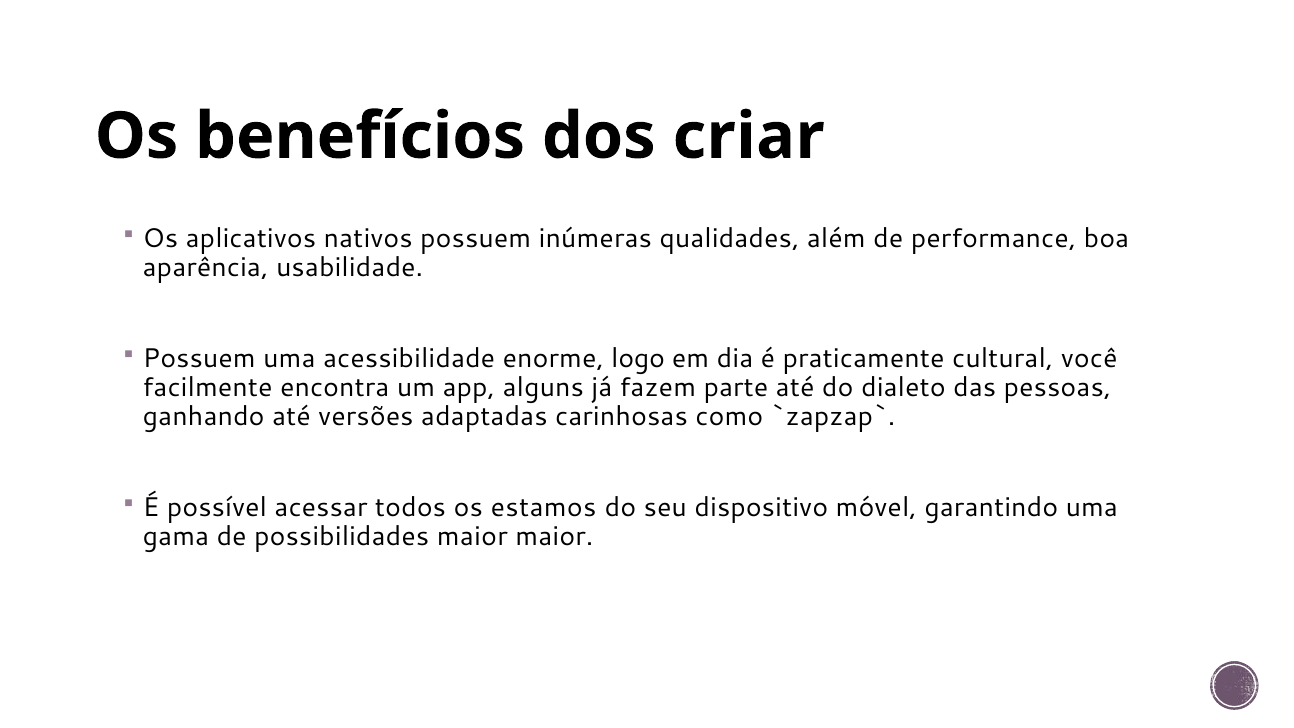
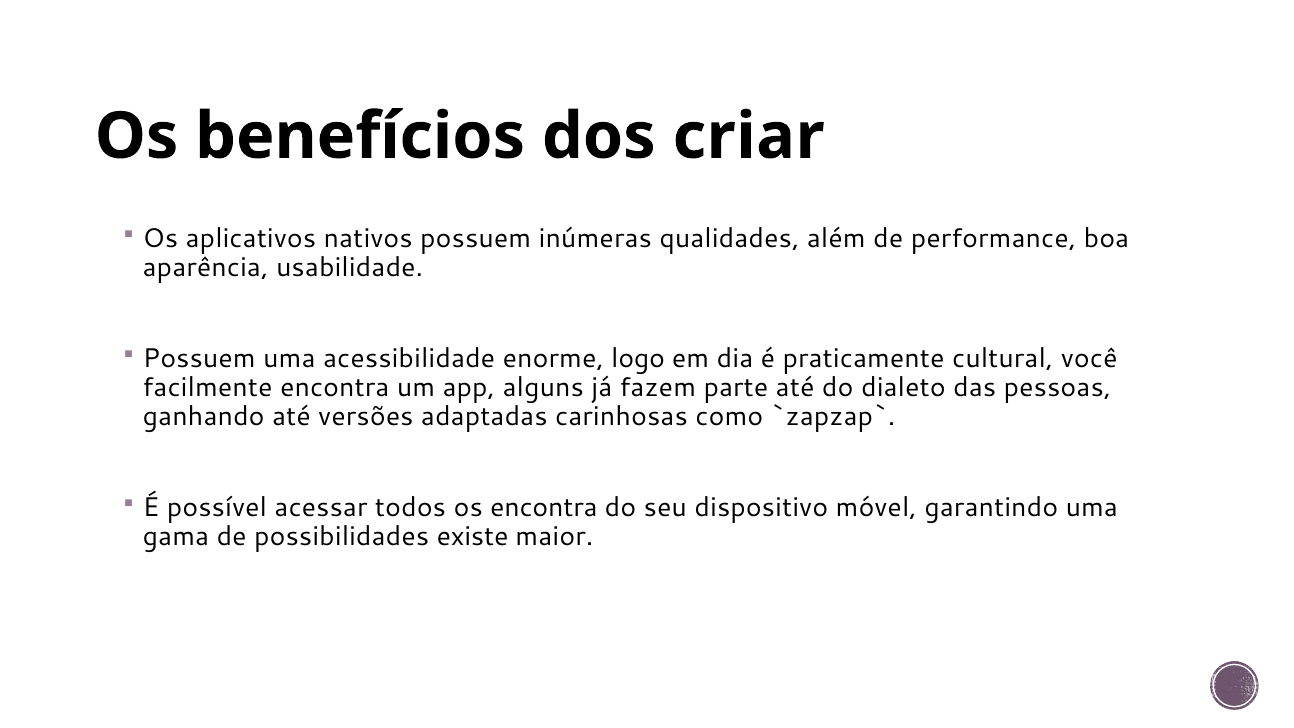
os estamos: estamos -> encontra (544, 507)
possibilidades maior: maior -> existe (473, 536)
